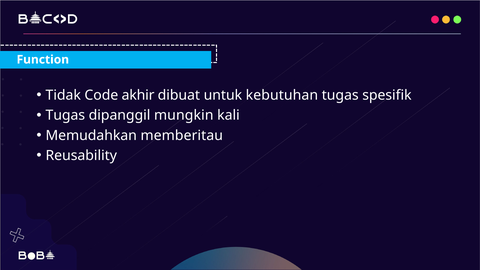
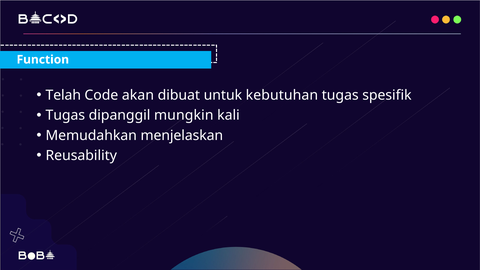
Tidak: Tidak -> Telah (63, 95)
akhir: akhir -> akan (138, 95)
memberitau: memberitau -> menjelaskan (182, 135)
